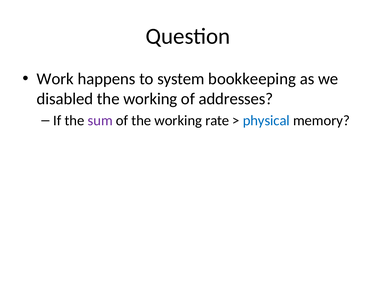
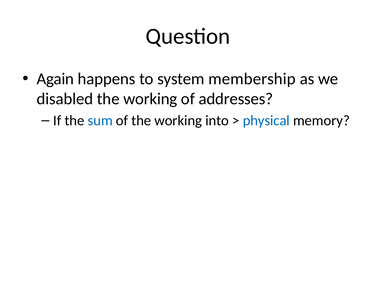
Work: Work -> Again (55, 79)
bookkeeping: bookkeeping -> membership (252, 79)
sum colour: purple -> blue (100, 121)
rate: rate -> into (217, 121)
